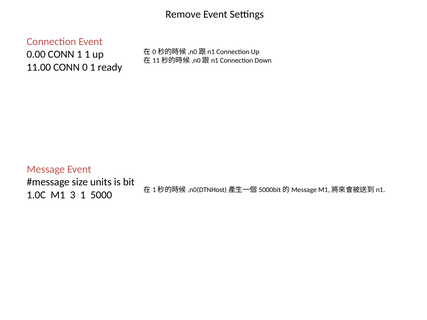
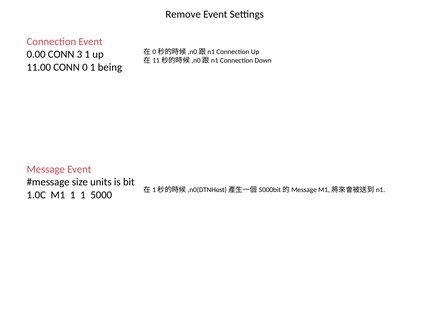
CONN 1: 1 -> 3 (79, 54)
ready: ready -> being (110, 67)
M1 3: 3 -> 1 (73, 195)
